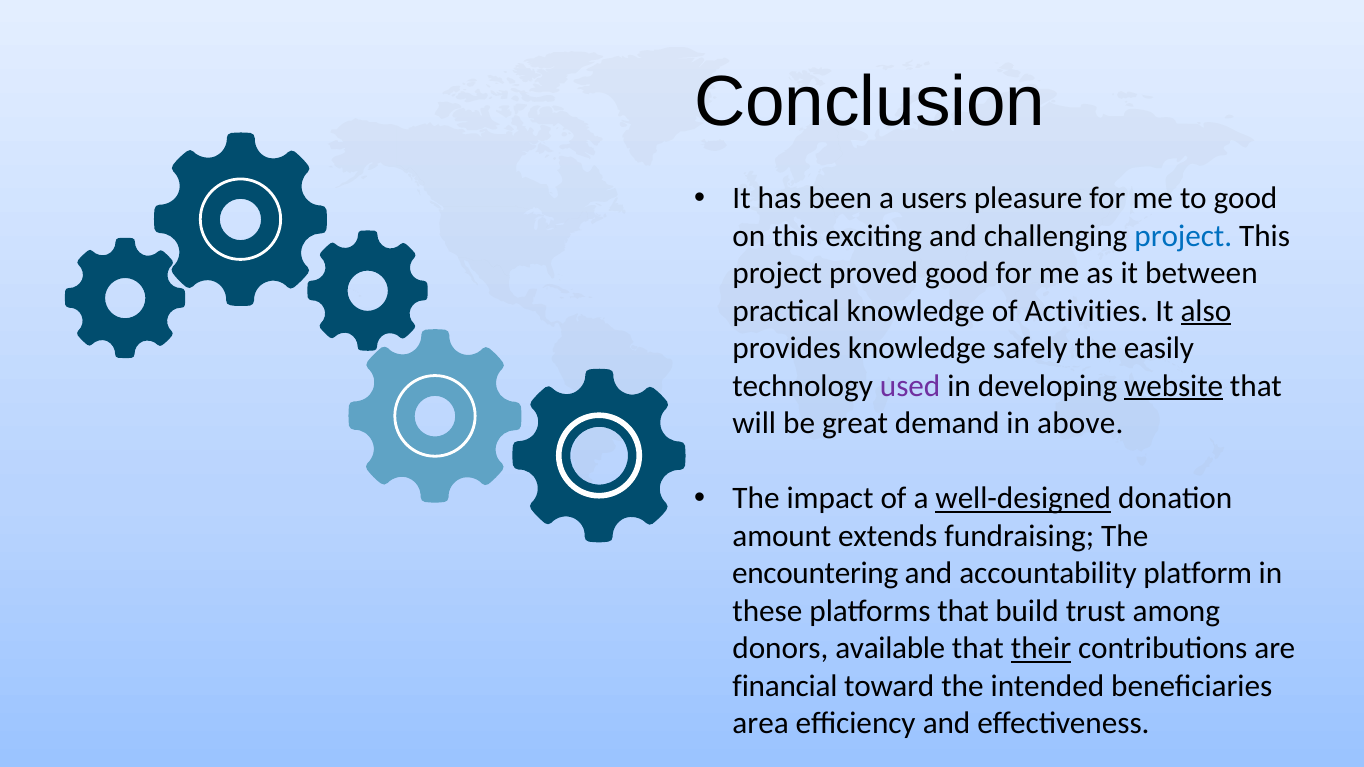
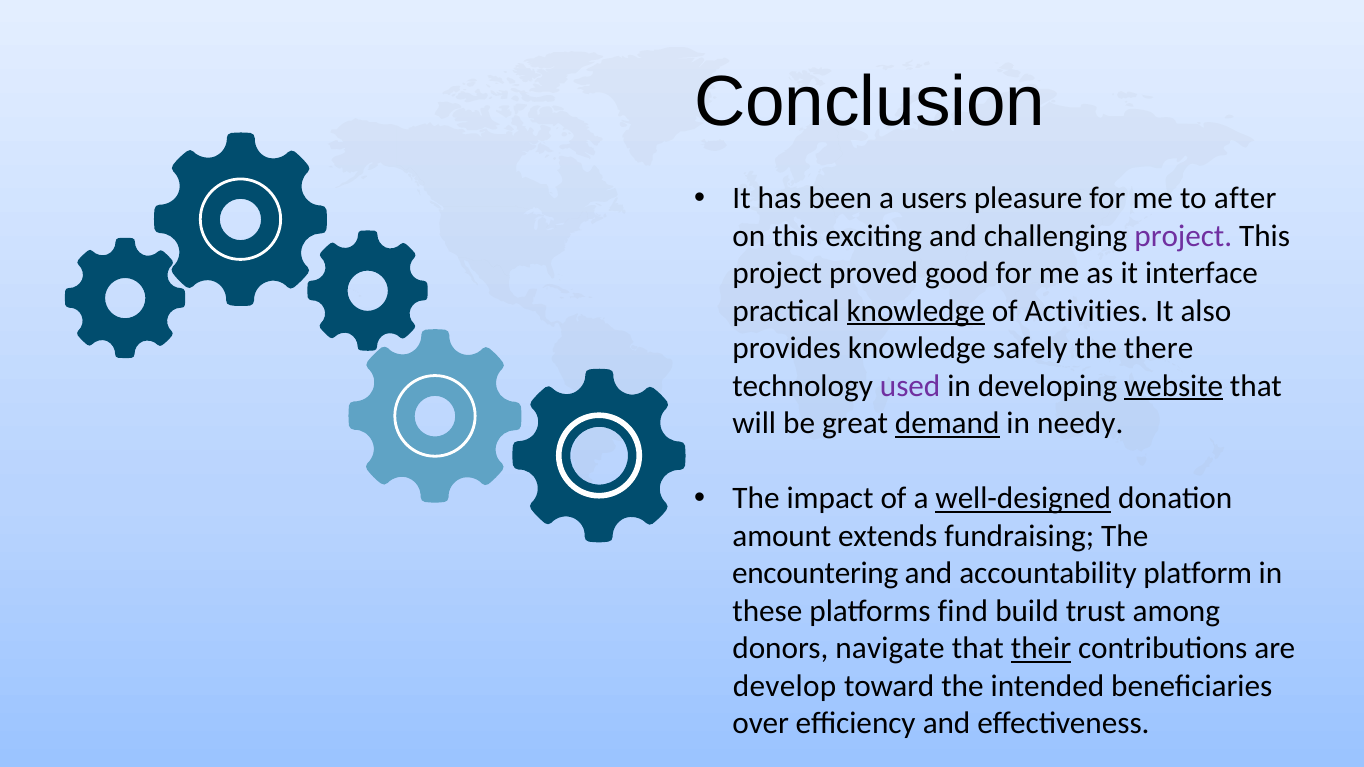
to good: good -> after (1245, 199)
project colour: blue -> purple (1183, 236)
between: between -> interface (1202, 274)
knowledge underline: none -> present (916, 311)
also underline: present -> none (1206, 311)
easily: easily -> there (1159, 349)
demand underline: none -> present (947, 424)
above: above -> needy (1080, 424)
platforms that: that -> find (963, 611)
available: available -> navigate (890, 649)
financial: financial -> develop (785, 686)
area: area -> over (761, 724)
